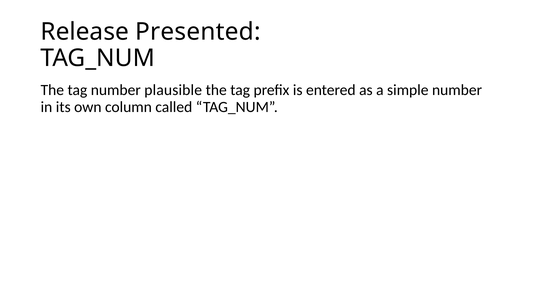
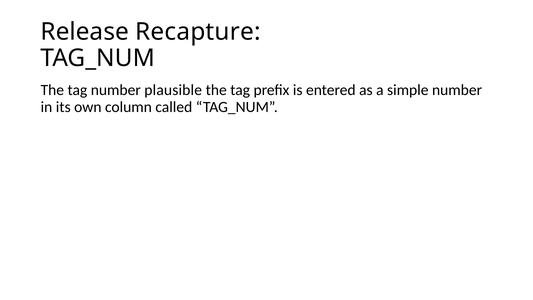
Presented: Presented -> Recapture (198, 32)
